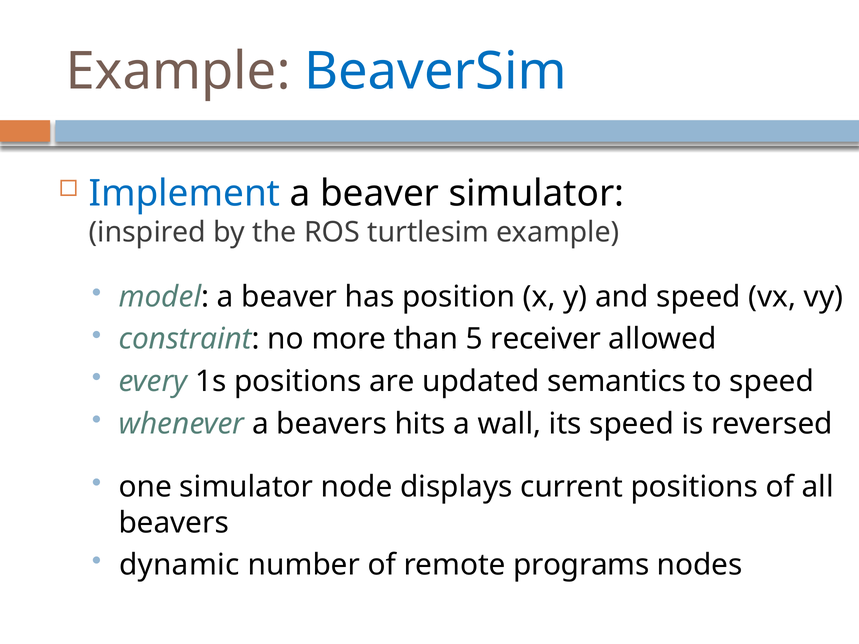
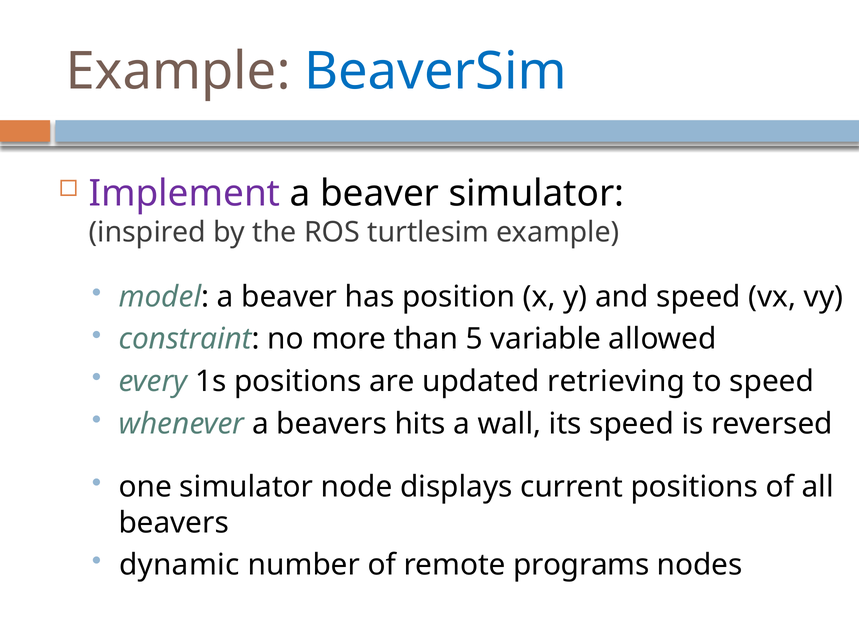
Implement colour: blue -> purple (184, 194)
receiver: receiver -> variable (546, 339)
semantics: semantics -> retrieving (616, 382)
